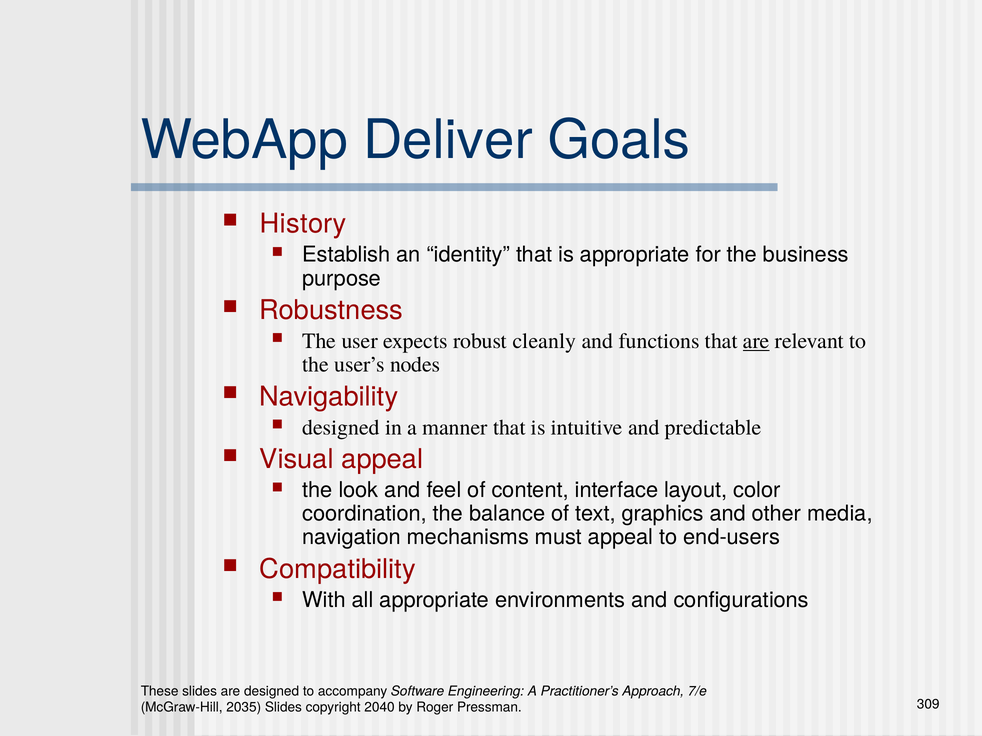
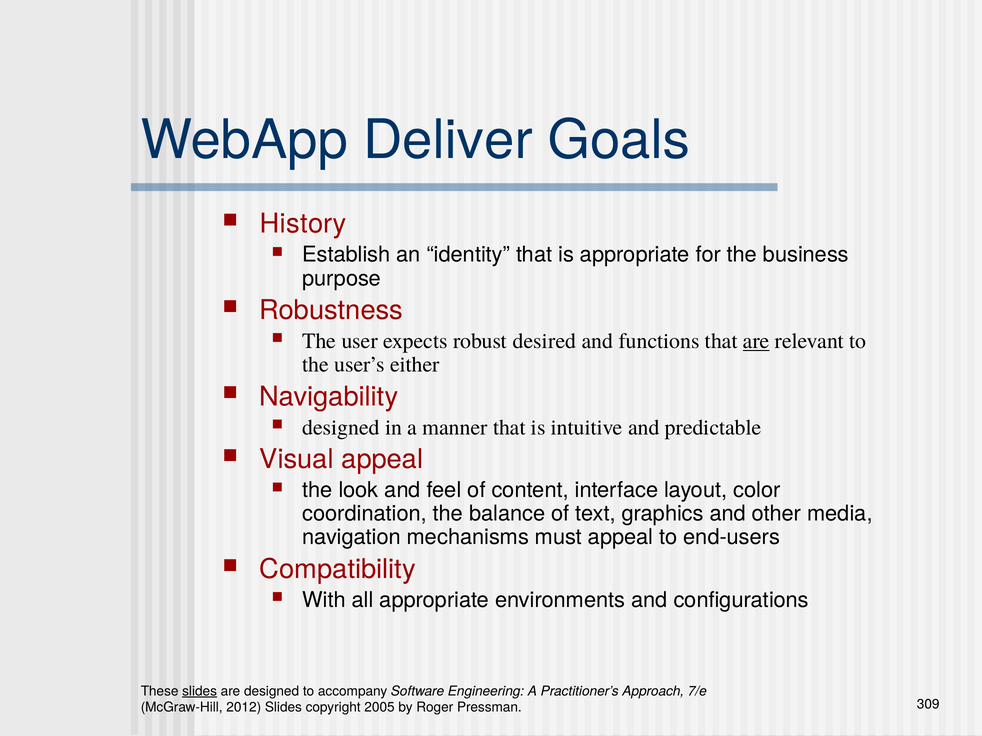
cleanly: cleanly -> desired (544, 341)
nodes: nodes -> either (415, 365)
slides underline: none -> present (200, 692)
2035: 2035 -> 2012 (244, 708)
2040: 2040 -> 2005 (380, 708)
